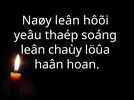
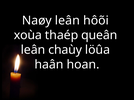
yeâu: yeâu -> xoùa (28, 35)
soáng: soáng -> queân (99, 35)
